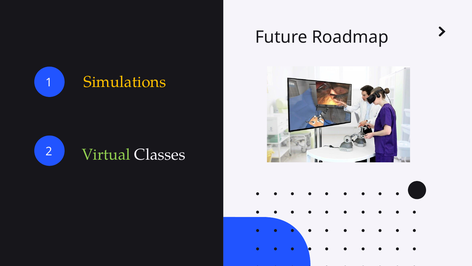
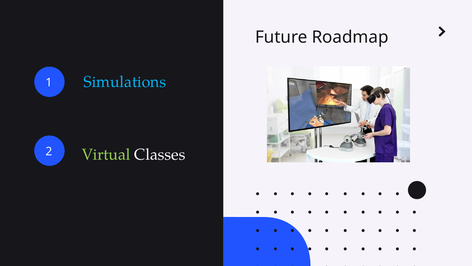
Simulations colour: yellow -> light blue (125, 82)
